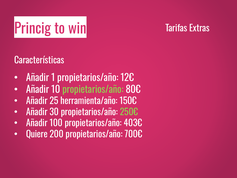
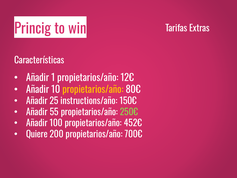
propietarios/año colour: light green -> yellow (93, 90)
herramienta/año: herramienta/año -> instructions/año (89, 101)
30: 30 -> 55 (54, 112)
403€: 403€ -> 452€ (133, 123)
